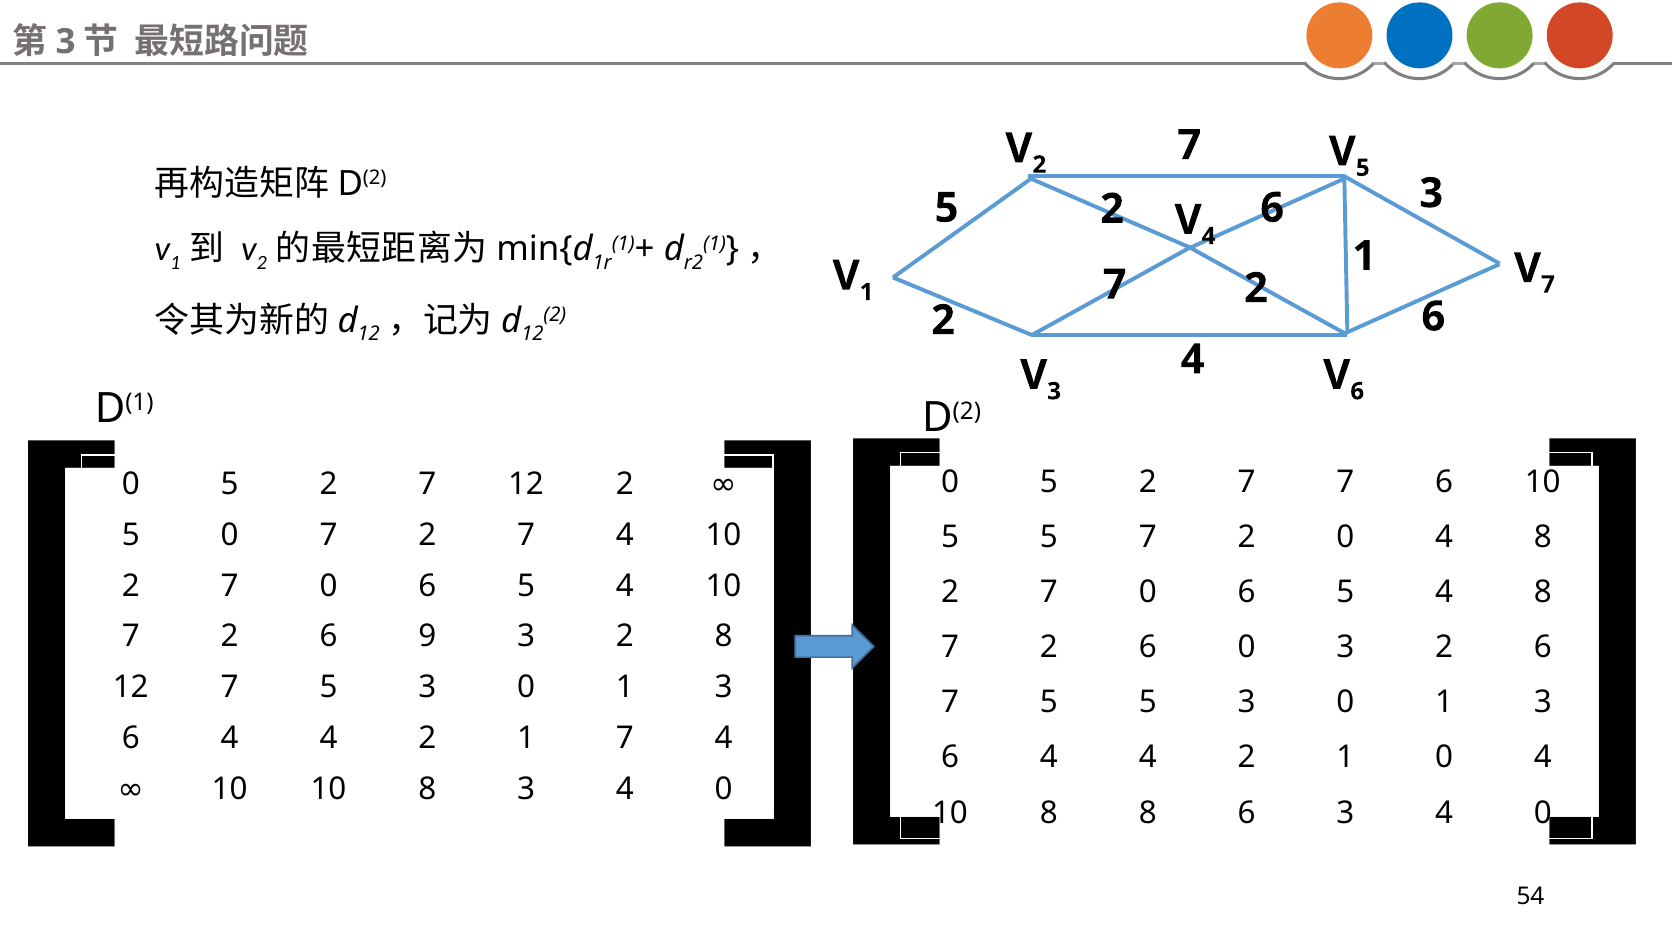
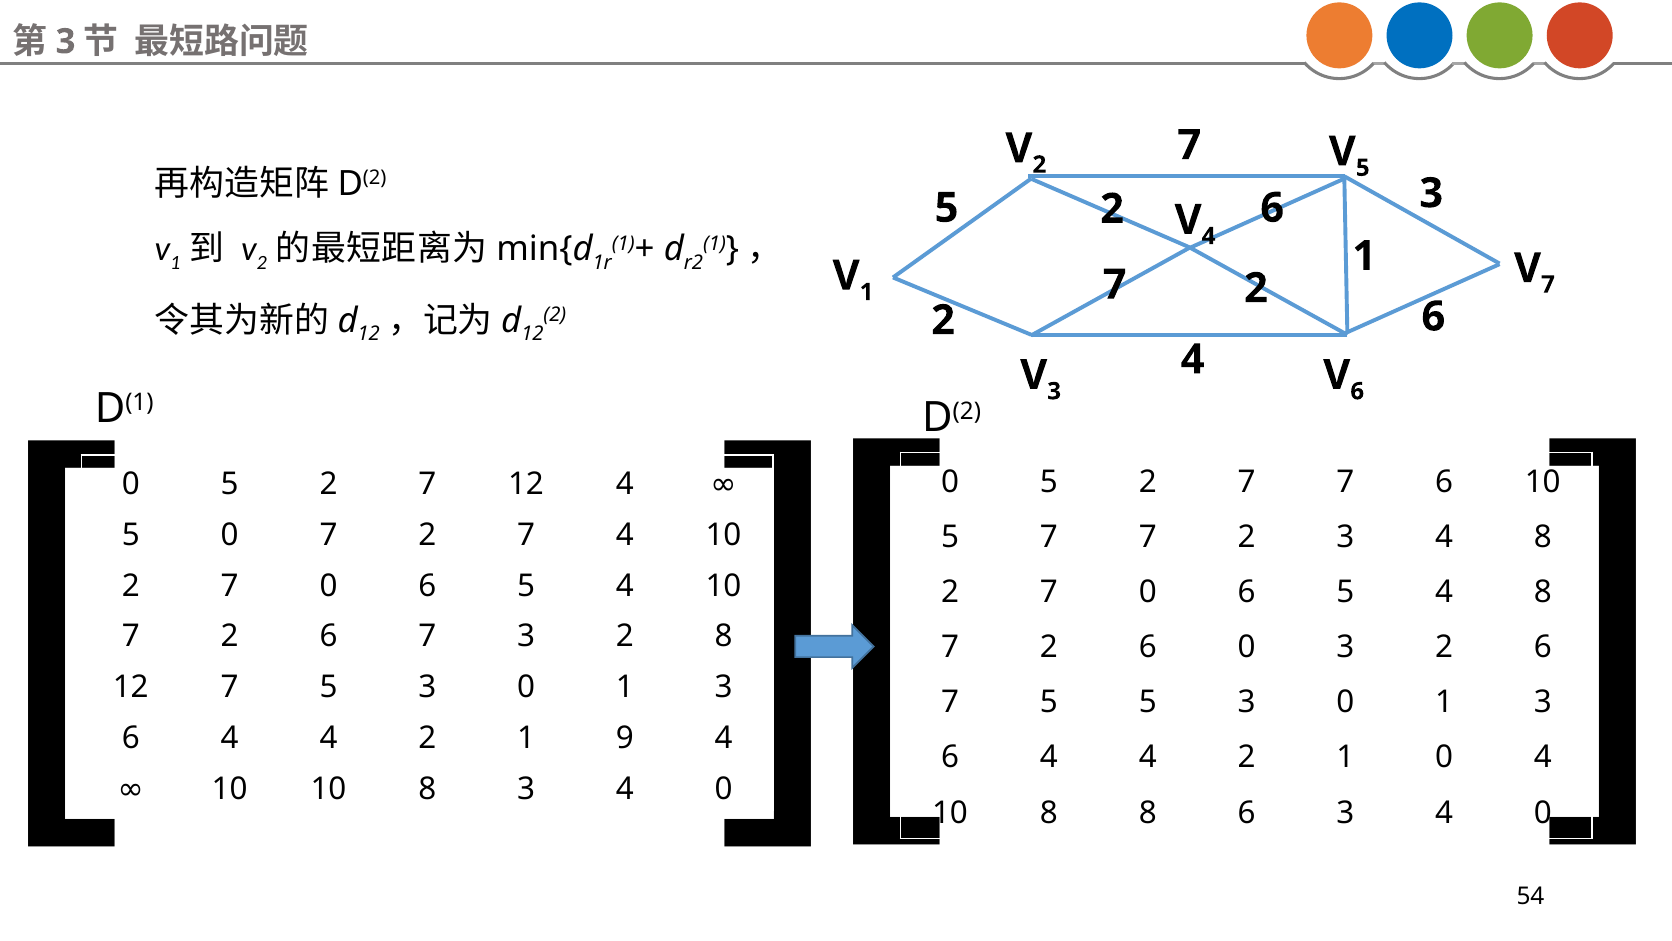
7 12 2: 2 -> 4 (625, 484)
5: 5 -> 7 (1049, 537)
2 0: 0 -> 3 (1345, 537)
7 2 6 9: 9 -> 7 (427, 636)
1 7: 7 -> 9 (625, 738)
